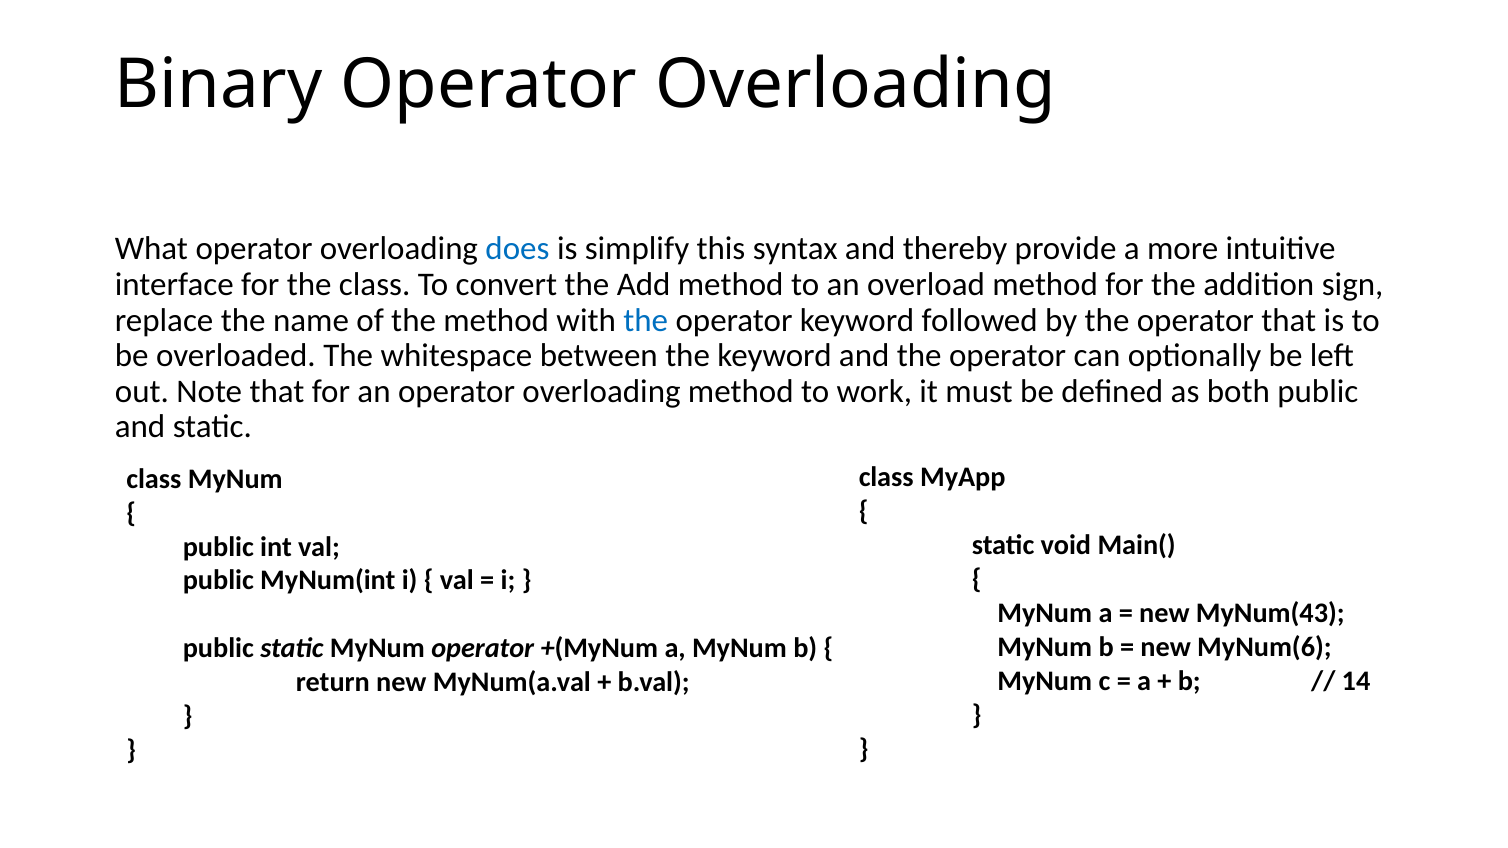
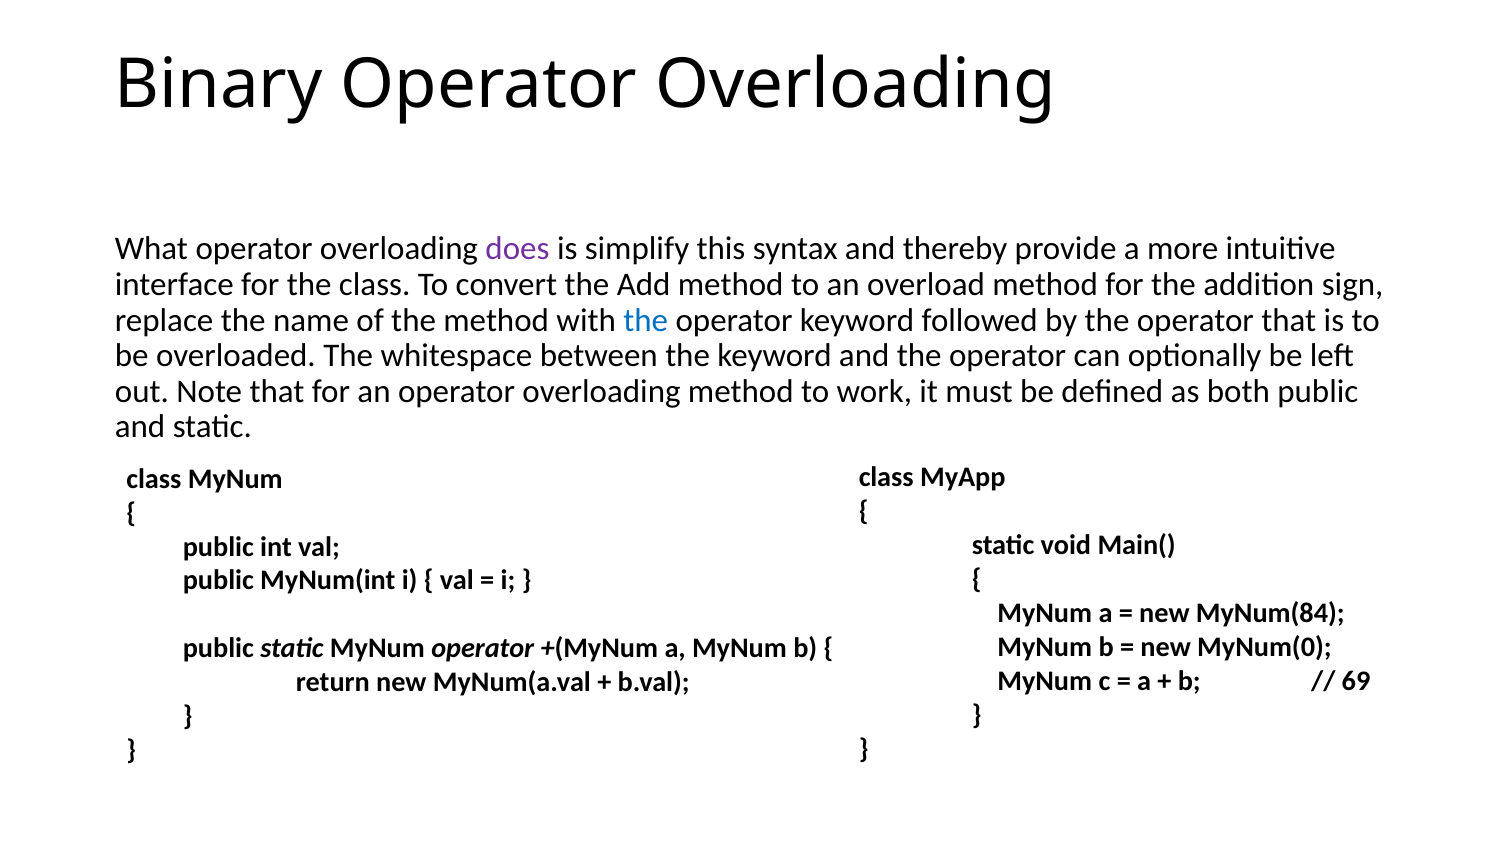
does colour: blue -> purple (517, 249)
MyNum(43: MyNum(43 -> MyNum(84 (1270, 613)
MyNum(6: MyNum(6 -> MyNum(0 (1264, 647)
14: 14 -> 69 (1356, 681)
